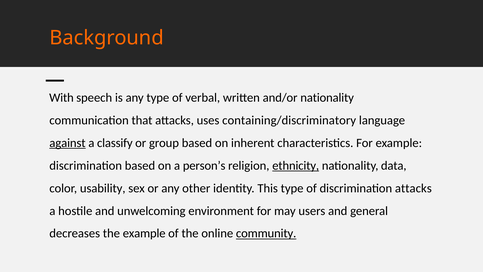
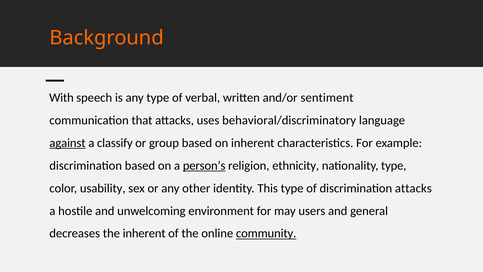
and/or nationality: nationality -> sentiment (327, 97)
containing/discriminatory: containing/discriminatory -> behavioral/discriminatory (289, 120)
person’s underline: none -> present (204, 165)
ethnicity underline: present -> none (296, 165)
nationality data: data -> type (394, 165)
the example: example -> inherent (144, 233)
